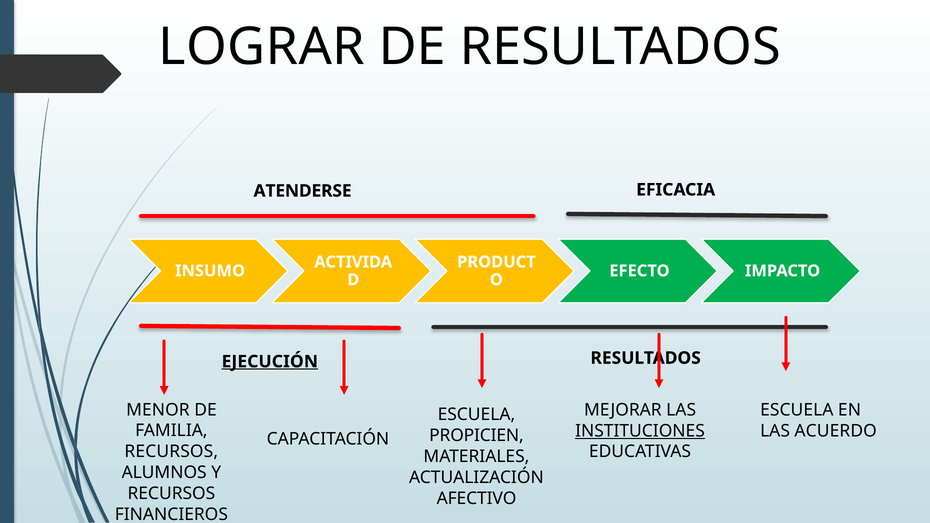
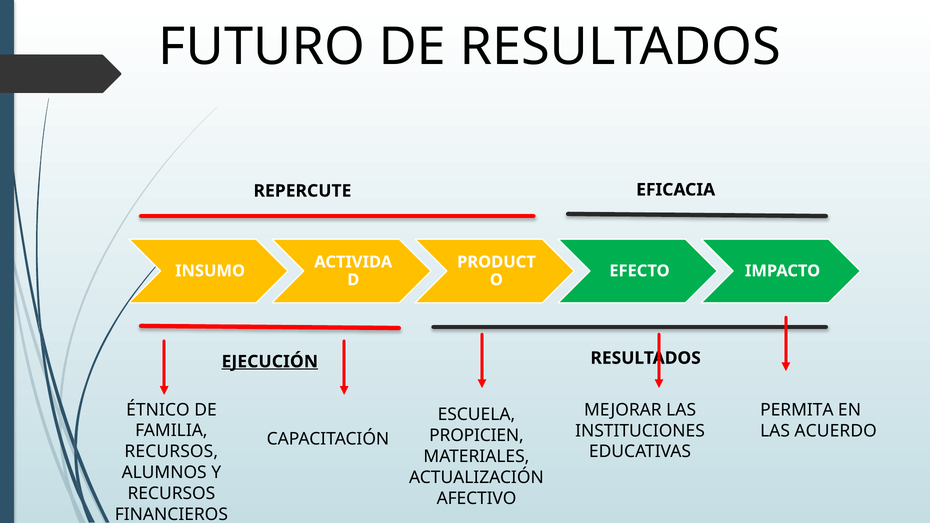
LOGRAR: LOGRAR -> FUTURO (262, 47)
ATENDERSE: ATENDERSE -> REPERCUTE (302, 191)
MENOR: MENOR -> ÉTNICO (158, 410)
ESCUELA: ESCUELA -> PERMITA (797, 410)
INSTITUCIONES underline: present -> none (640, 431)
